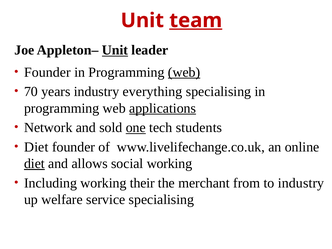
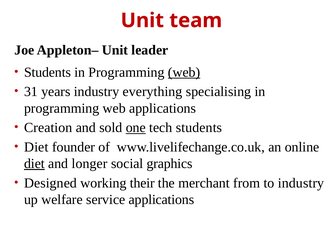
team underline: present -> none (196, 20)
Unit underline: present -> none (115, 50)
Founder: Founder -> Students (47, 72)
70: 70 -> 31 (31, 92)
applications underline: present -> none (163, 108)
Network: Network -> Creation (48, 128)
allows: allows -> longer (90, 164)
social working: working -> graphics (169, 164)
Including: Including -> Designed (50, 183)
service specialising: specialising -> applications (161, 200)
